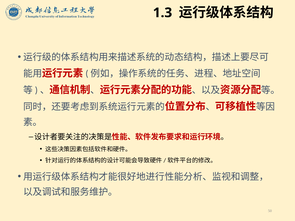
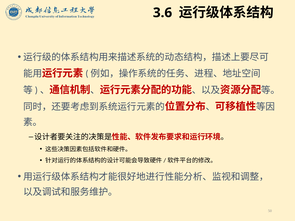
1.3: 1.3 -> 3.6 (163, 13)
